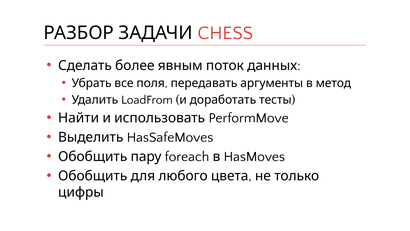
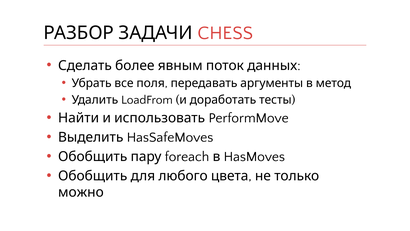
цифры: цифры -> можно (81, 192)
